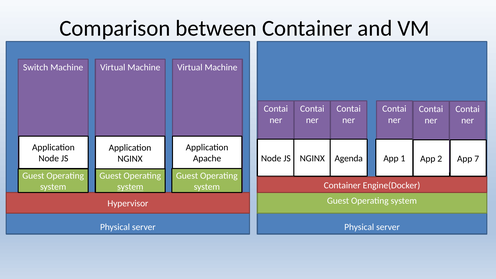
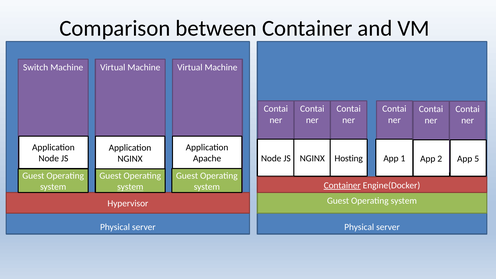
Agenda: Agenda -> Hosting (349, 158)
7: 7 -> 5 (477, 159)
Container underline: none -> present (342, 185)
